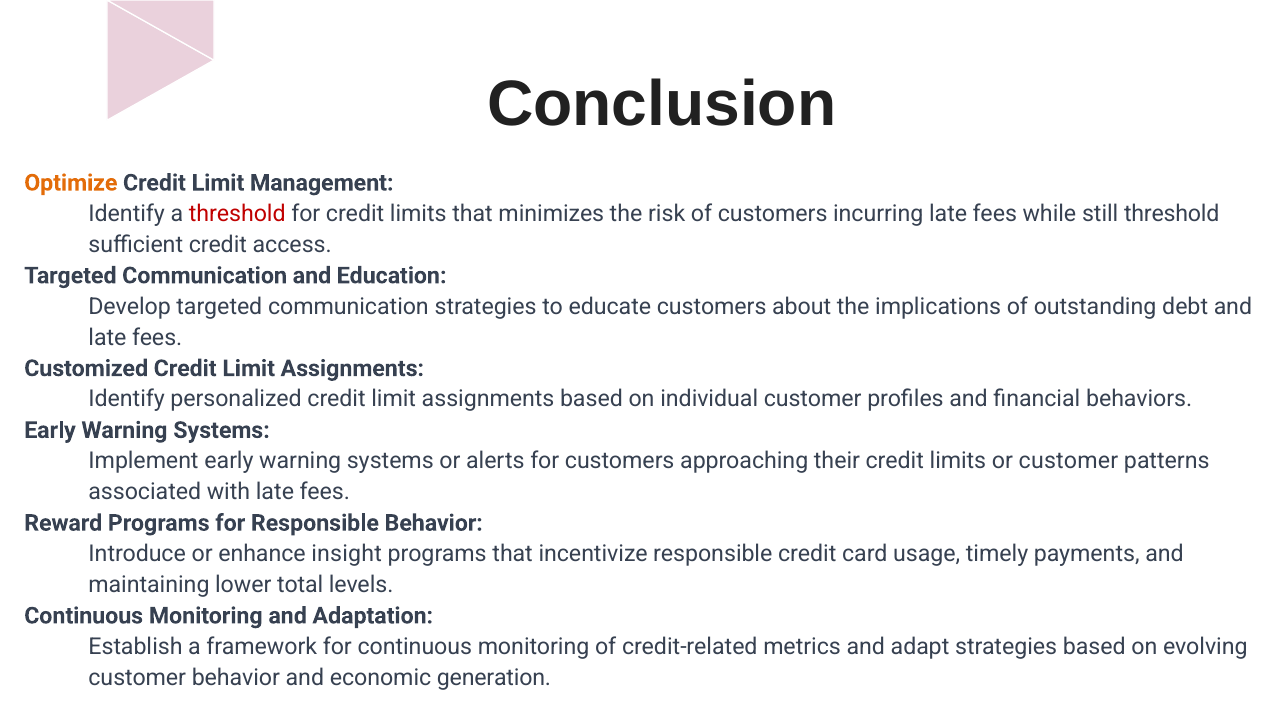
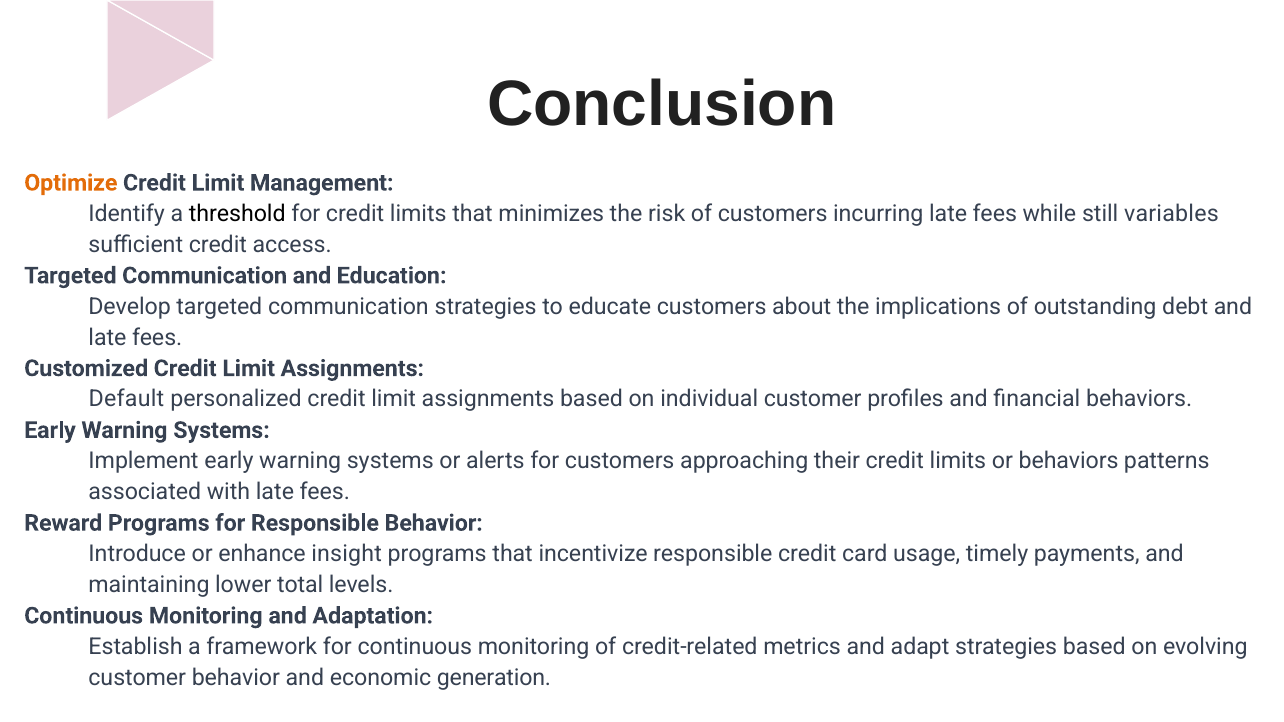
threshold colour: red -> black (237, 214)
still threshold: threshold -> variables (1171, 214)
Identify: Identify -> Default (127, 399)
or customer: customer -> behaviors (1069, 461)
